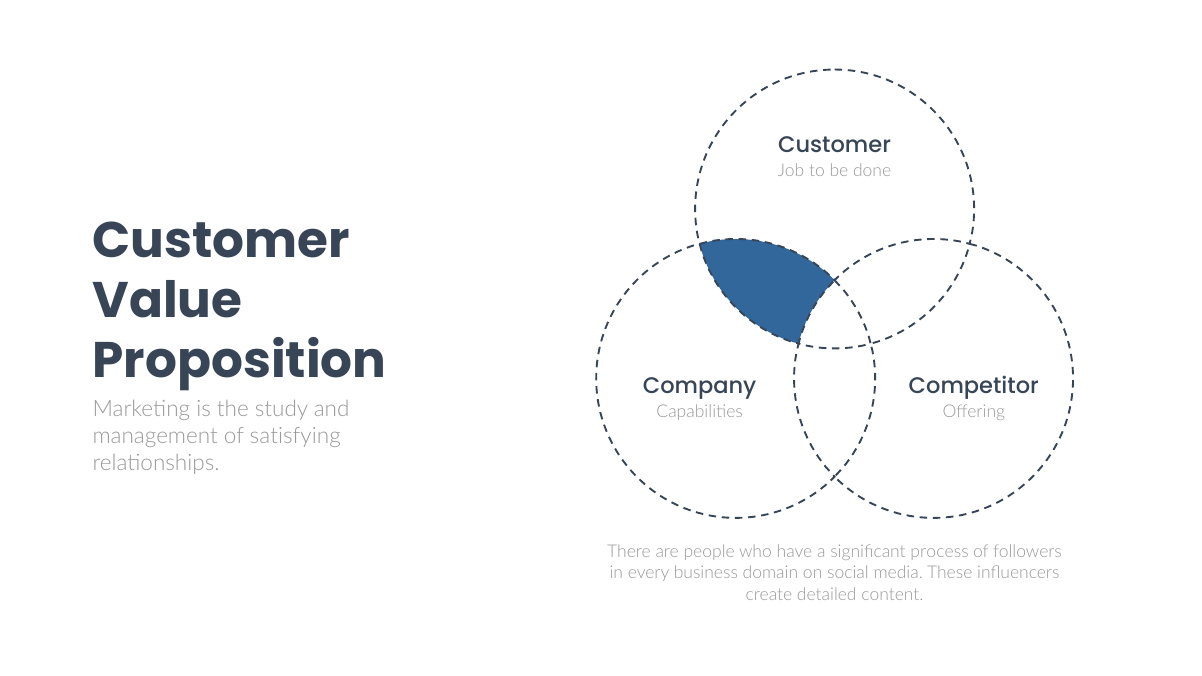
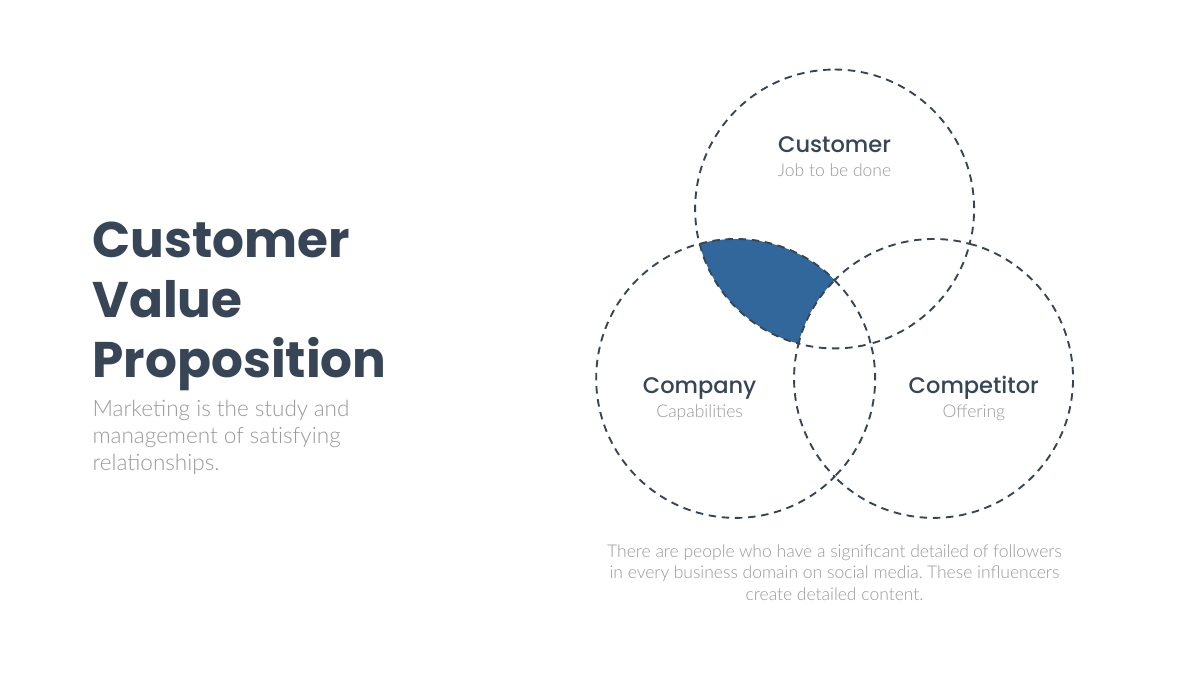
significant process: process -> detailed (940, 552)
